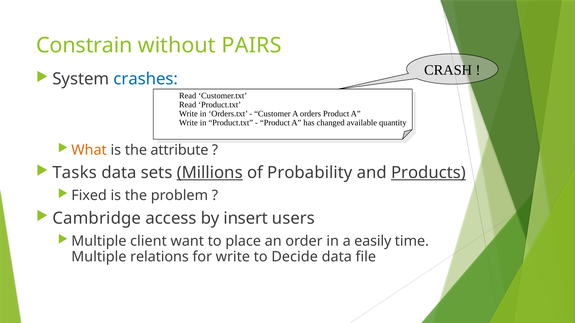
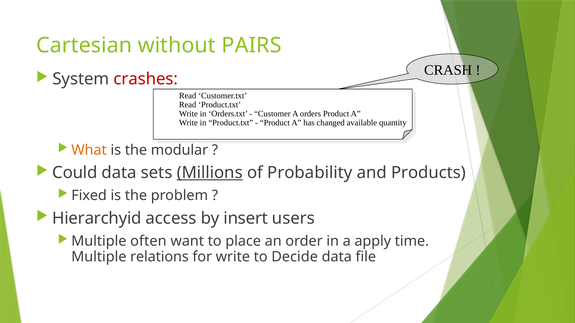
Constrain: Constrain -> Cartesian (84, 45)
crashes colour: blue -> red (146, 79)
attribute: attribute -> modular (179, 150)
Tasks: Tasks -> Could (75, 173)
Products underline: present -> none (428, 173)
Cambridge: Cambridge -> Hierarchyid (97, 219)
client: client -> often (148, 241)
easily: easily -> apply (373, 241)
